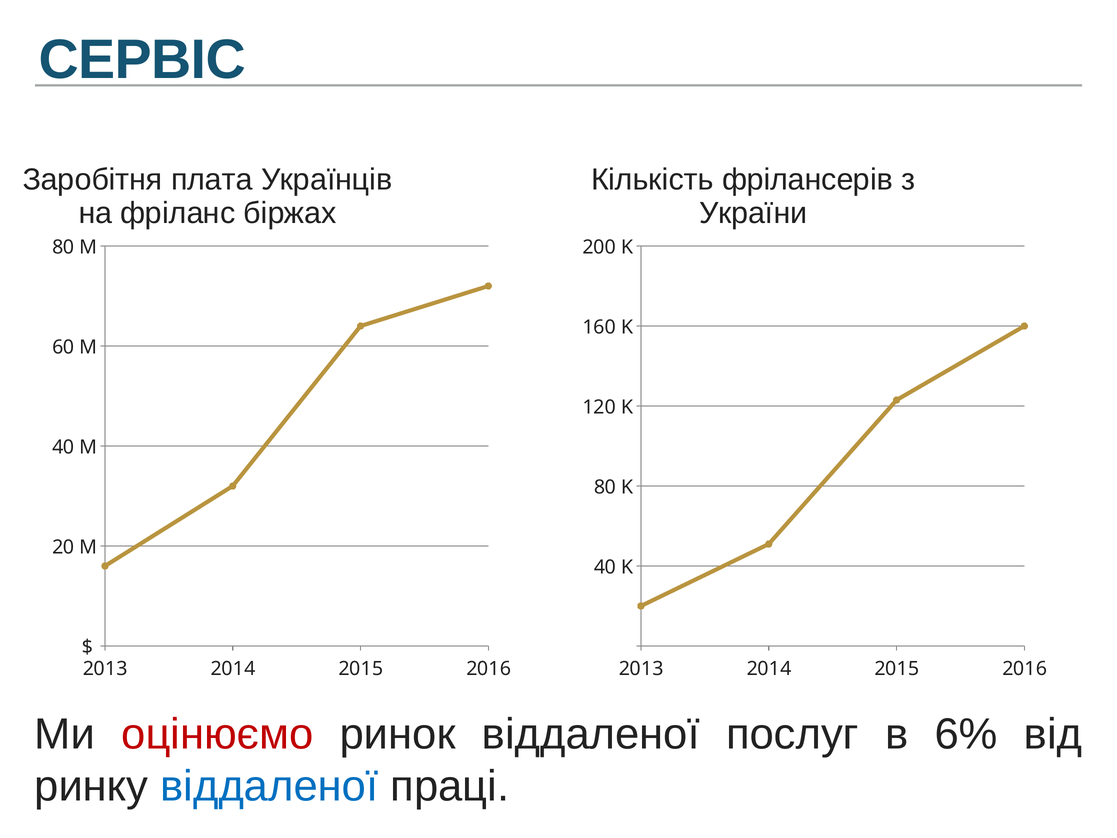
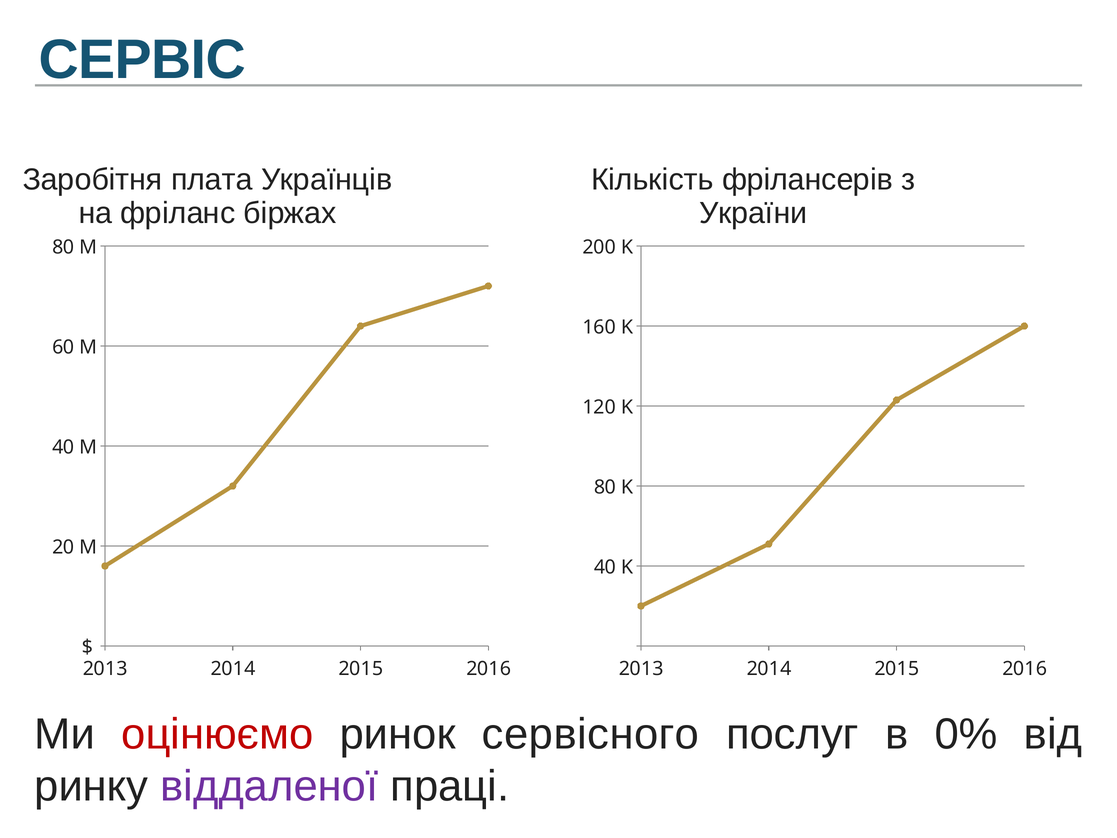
ринок віддаленої: віддаленої -> сервісного (591, 734)
6%: 6% -> 0% (966, 734)
віддаленої colour: blue -> purple (269, 786)
